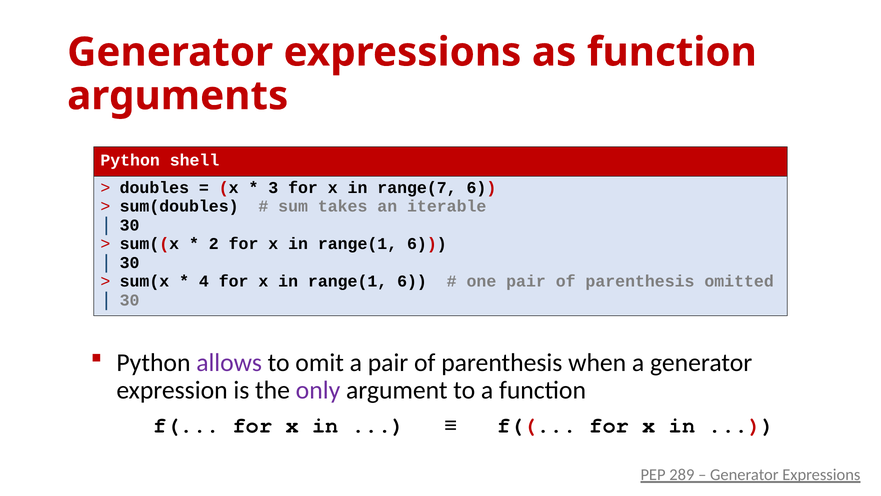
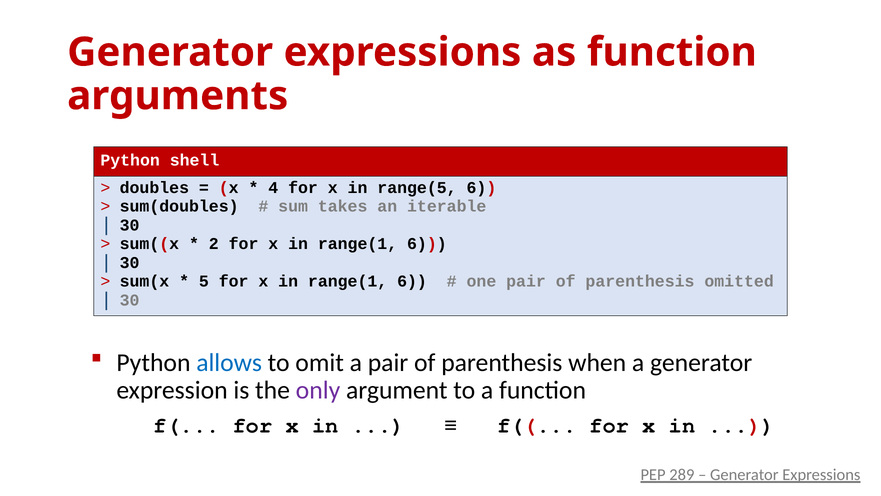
3: 3 -> 4 (273, 187)
range(7: range(7 -> range(5 (417, 187)
4: 4 -> 5 (204, 281)
allows colour: purple -> blue (229, 362)
